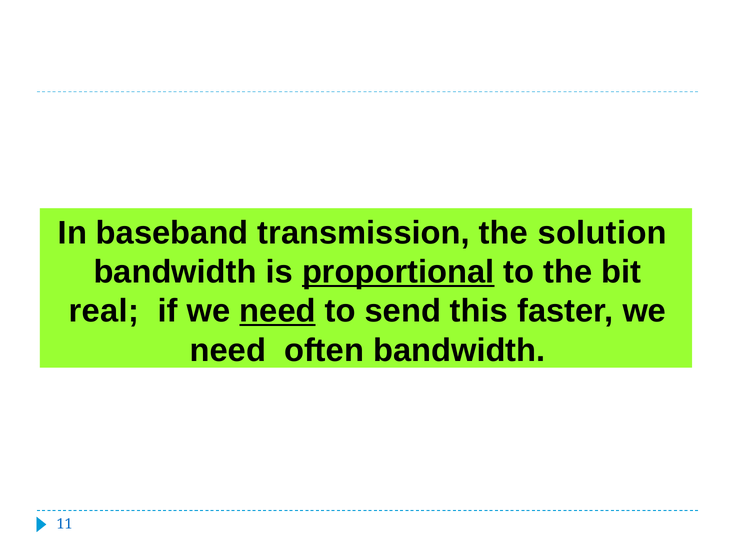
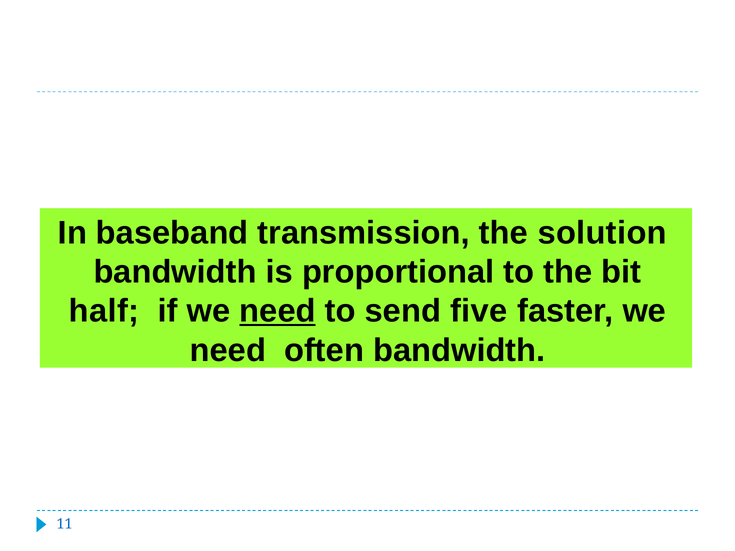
proportional underline: present -> none (398, 272)
real: real -> half (104, 311)
this: this -> five (479, 311)
